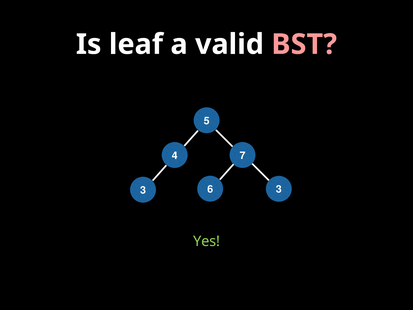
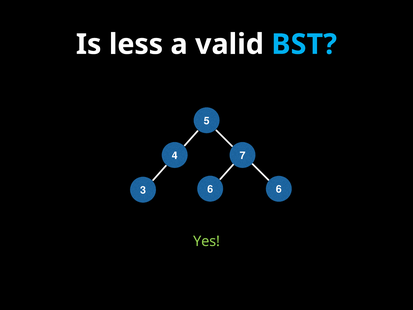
leaf: leaf -> less (136, 44)
BST colour: pink -> light blue (304, 44)
3: 3 -> 6 (279, 189)
